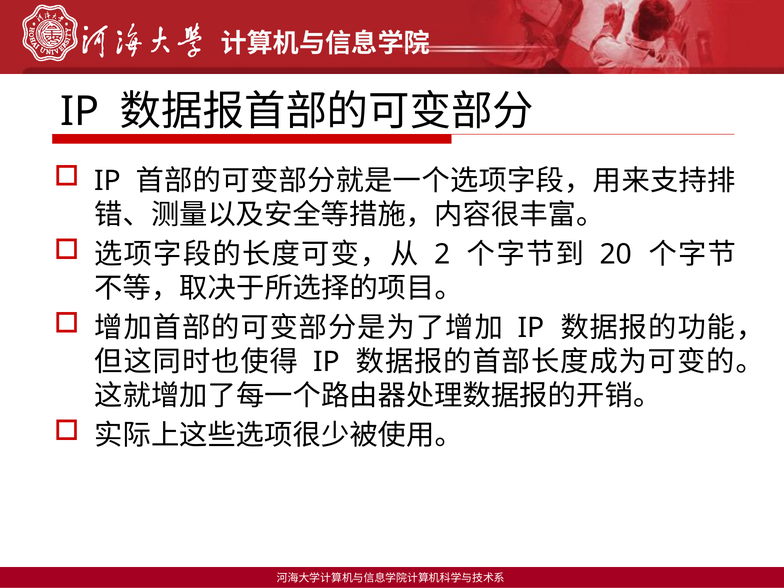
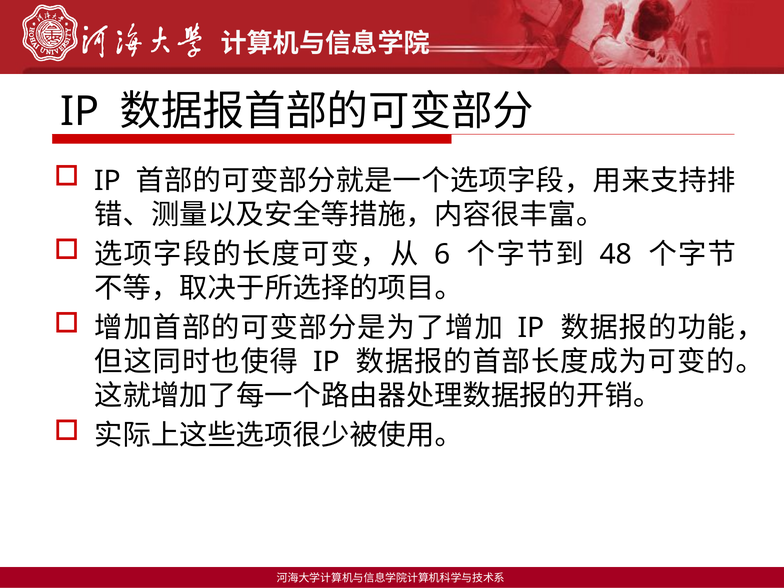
2: 2 -> 6 (442, 255)
20: 20 -> 48 (616, 255)
